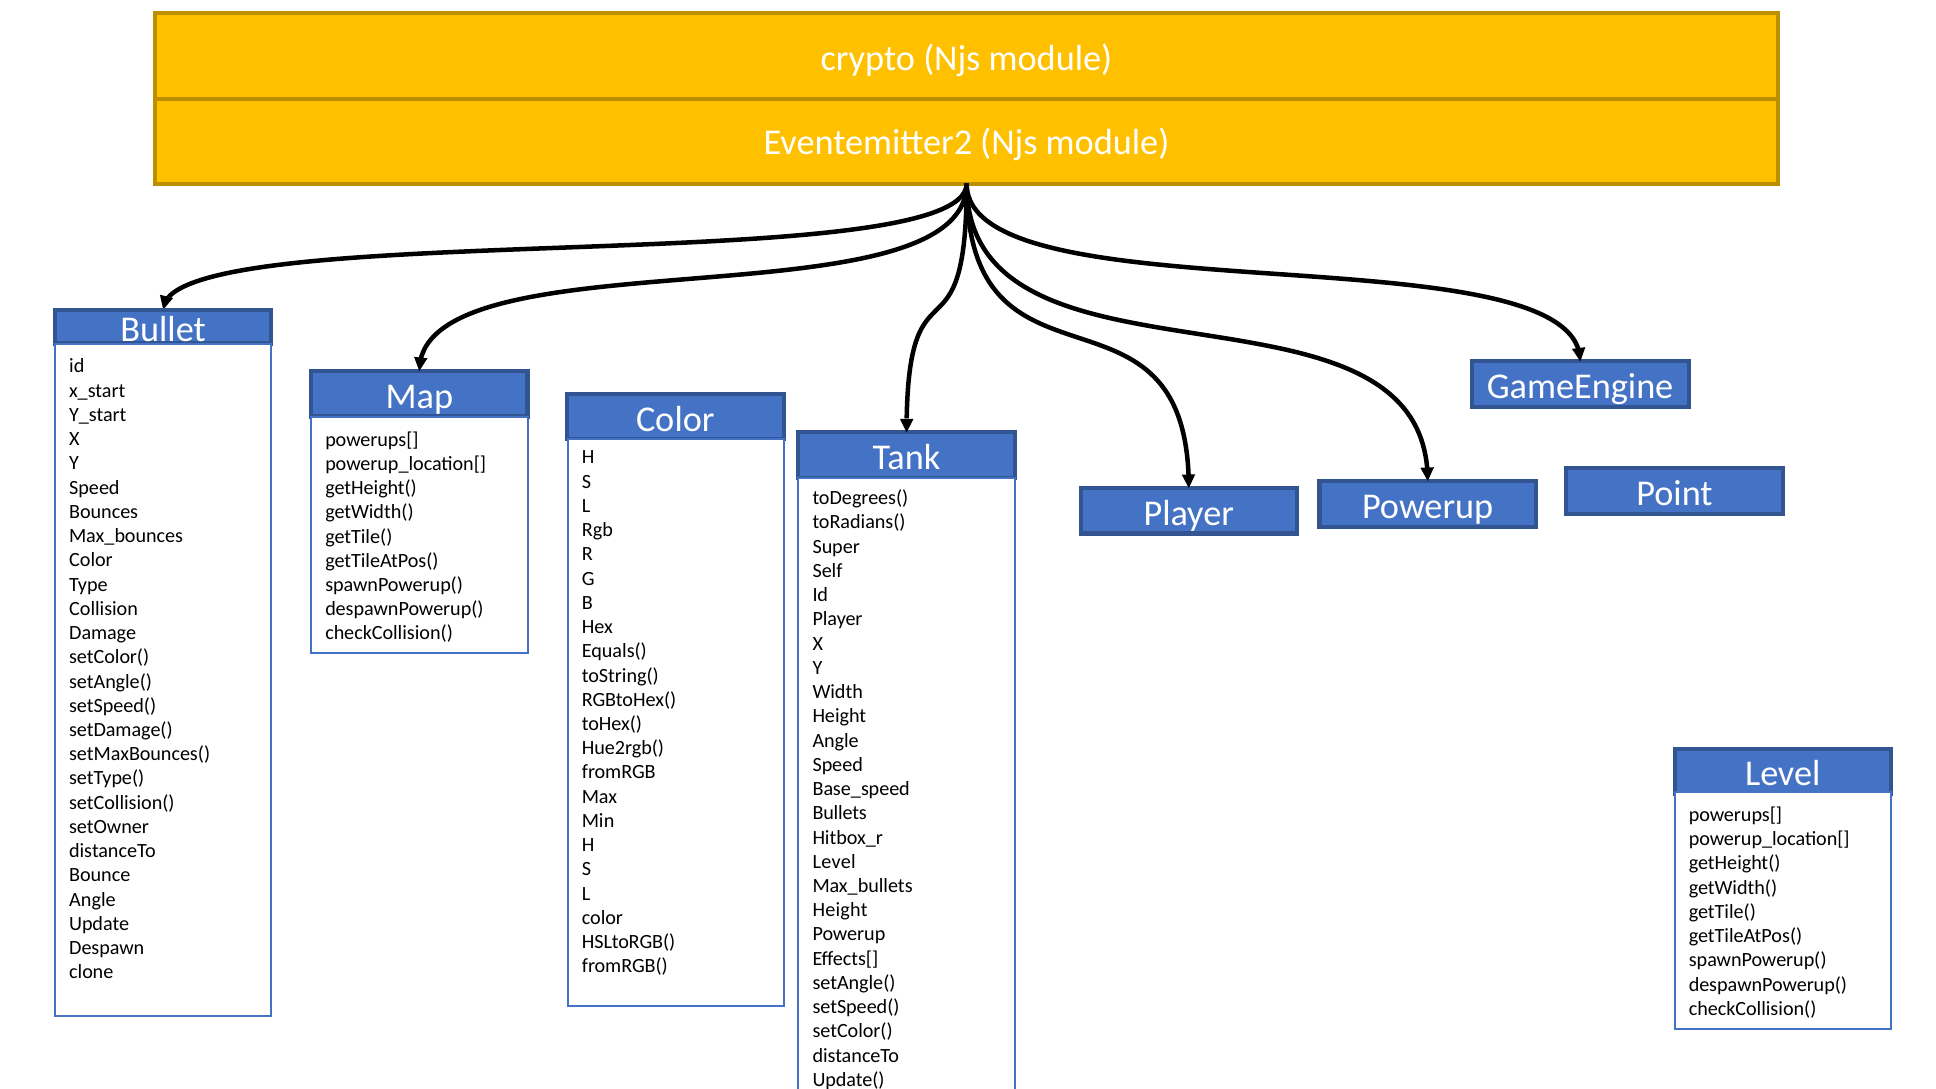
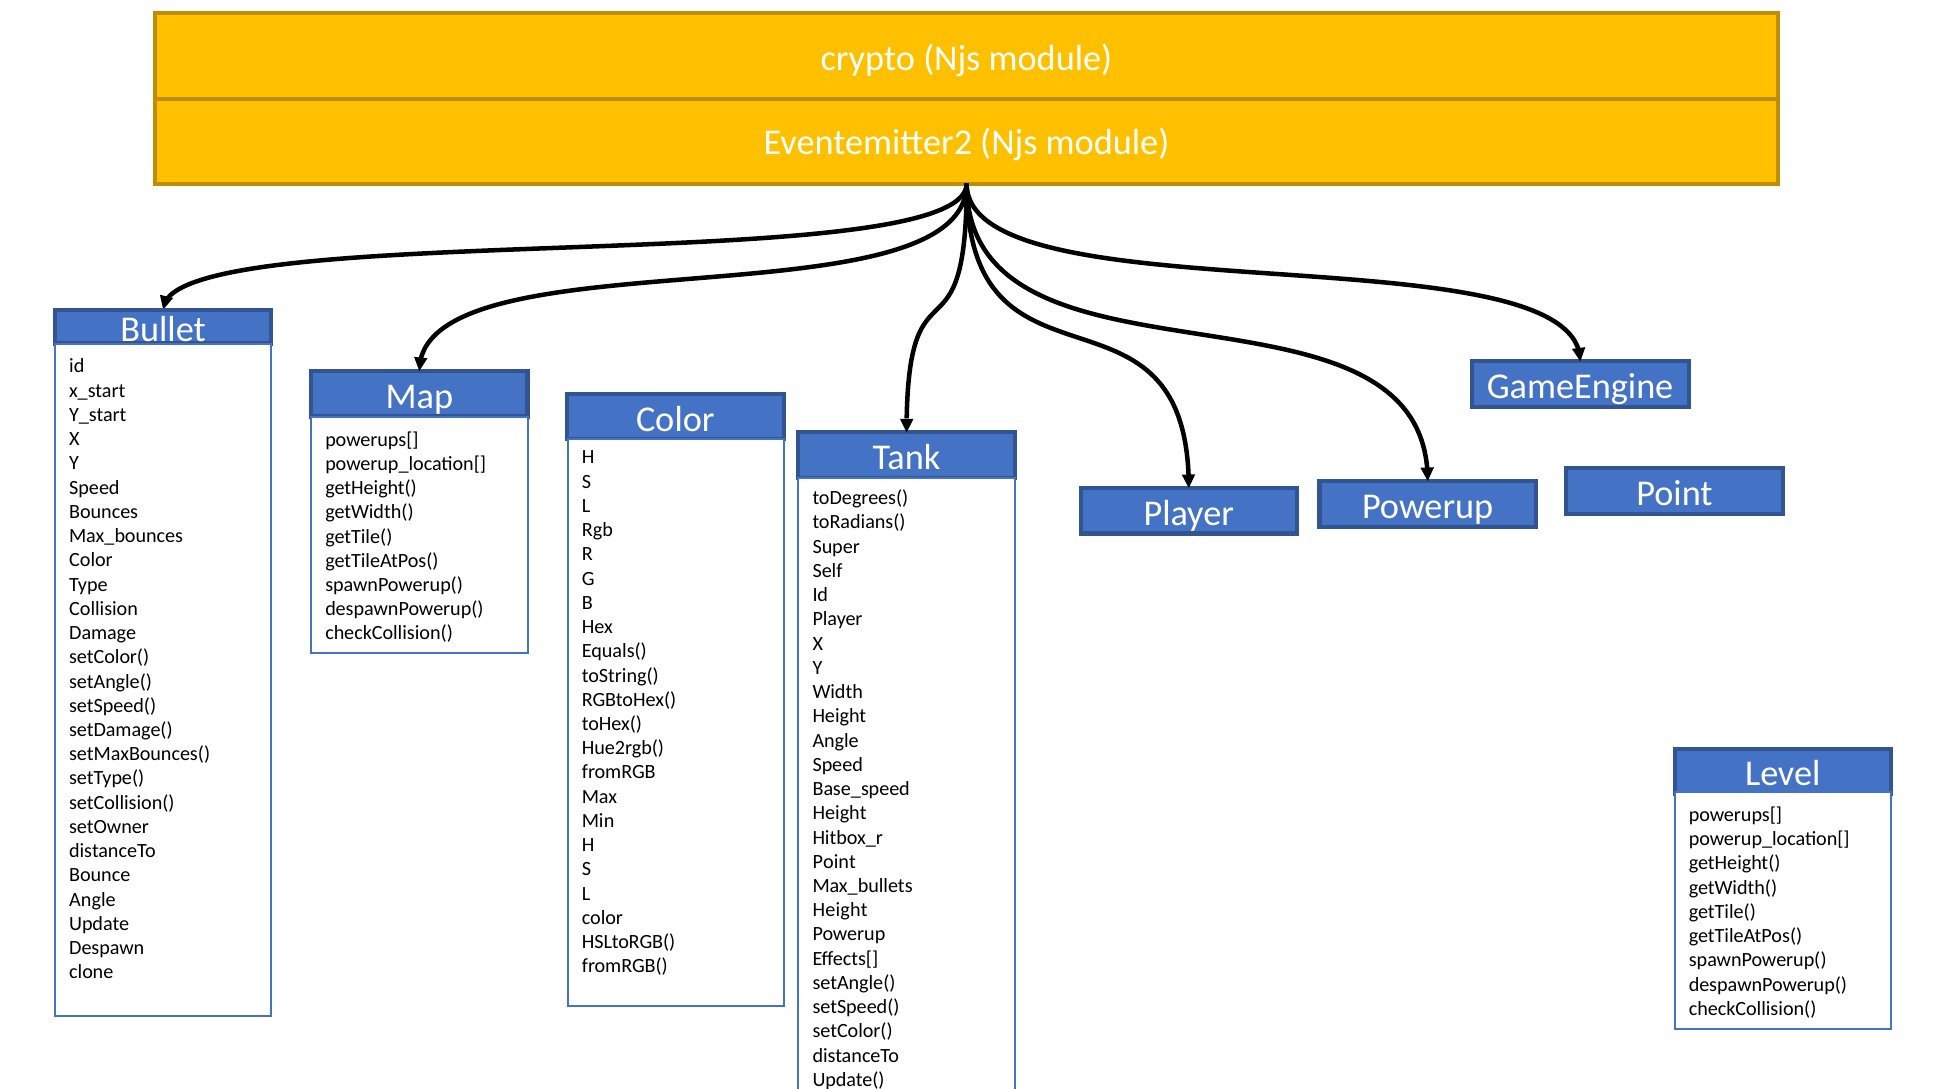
Bullets: Bullets -> Height (840, 813)
Level: Level -> Point (834, 862)
